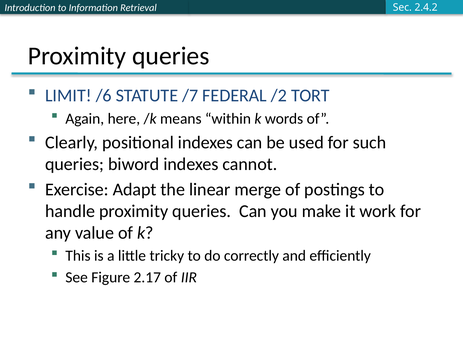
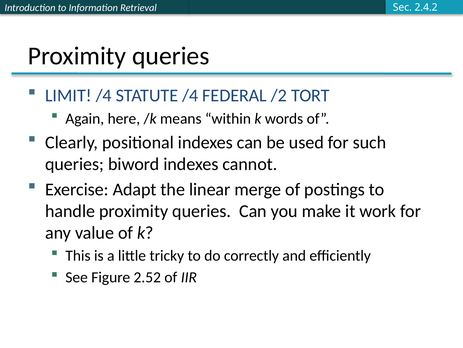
LIMIT /6: /6 -> /4 (104, 95)
STATUTE /7: /7 -> /4 (190, 95)
2.17: 2.17 -> 2.52 (147, 277)
